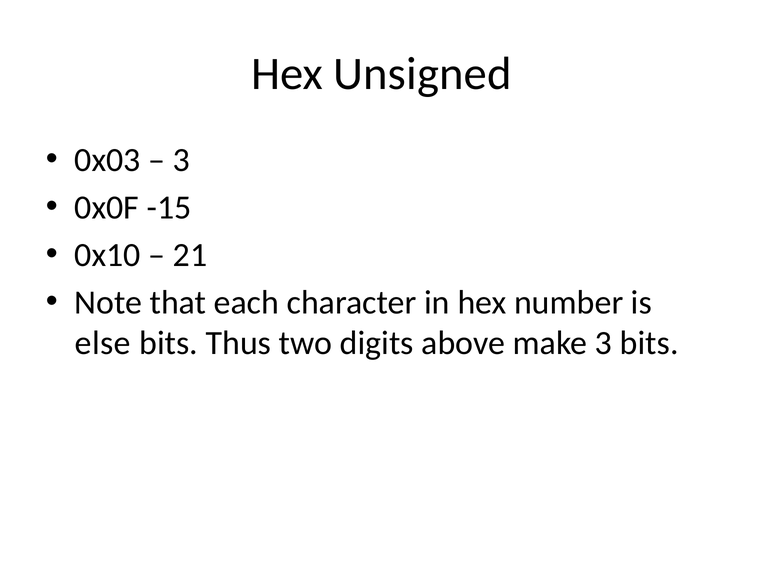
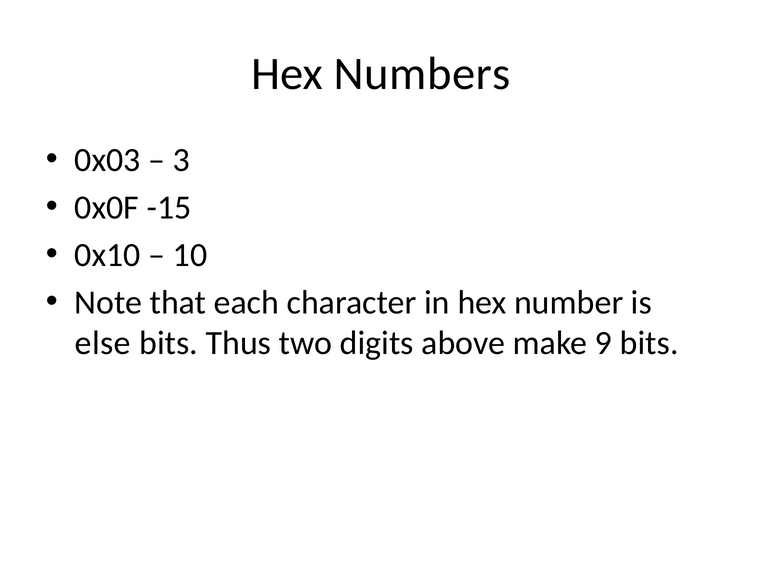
Unsigned: Unsigned -> Numbers (422, 74)
21: 21 -> 10 (190, 255)
make 3: 3 -> 9 (604, 343)
